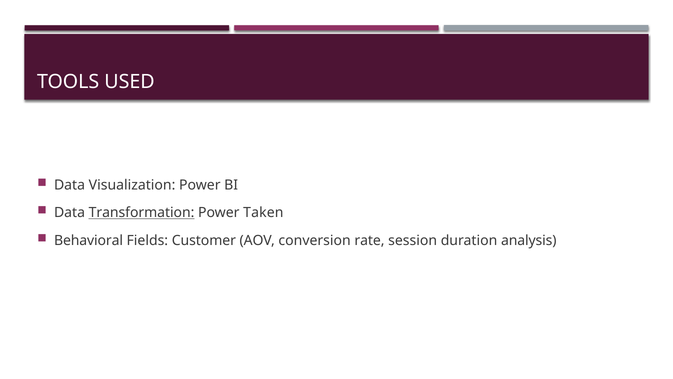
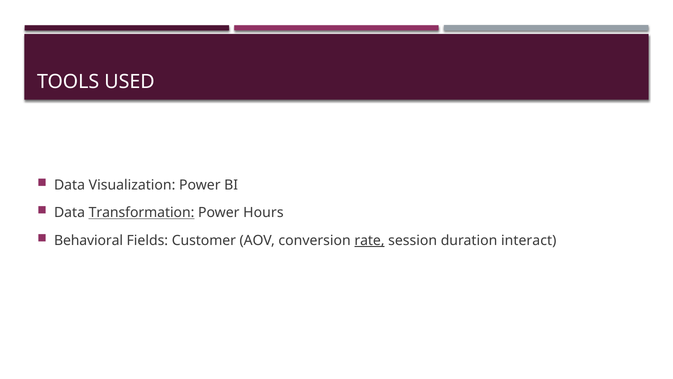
Taken: Taken -> Hours (263, 212)
rate underline: none -> present (370, 240)
analysis: analysis -> interact (529, 240)
